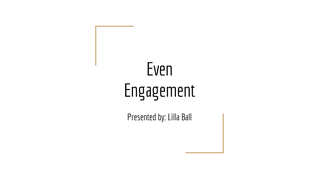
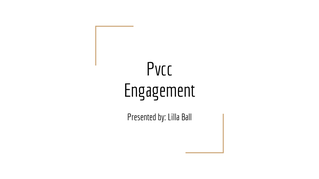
Even: Even -> Pvcc (159, 70)
